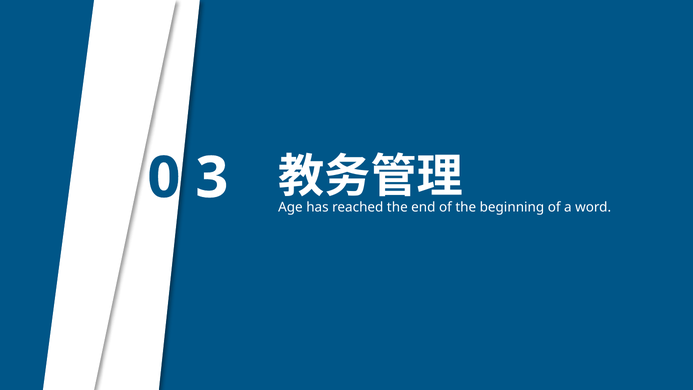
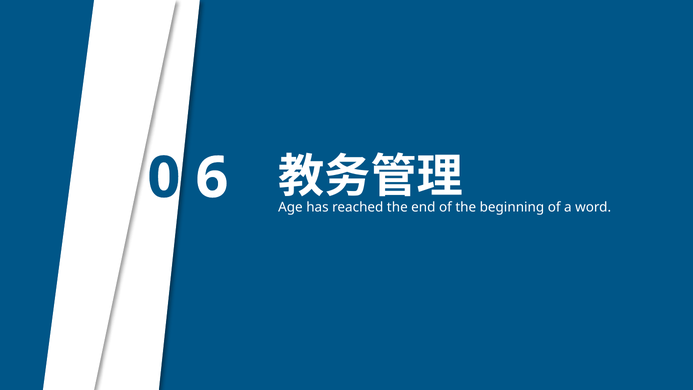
3: 3 -> 6 (212, 178)
